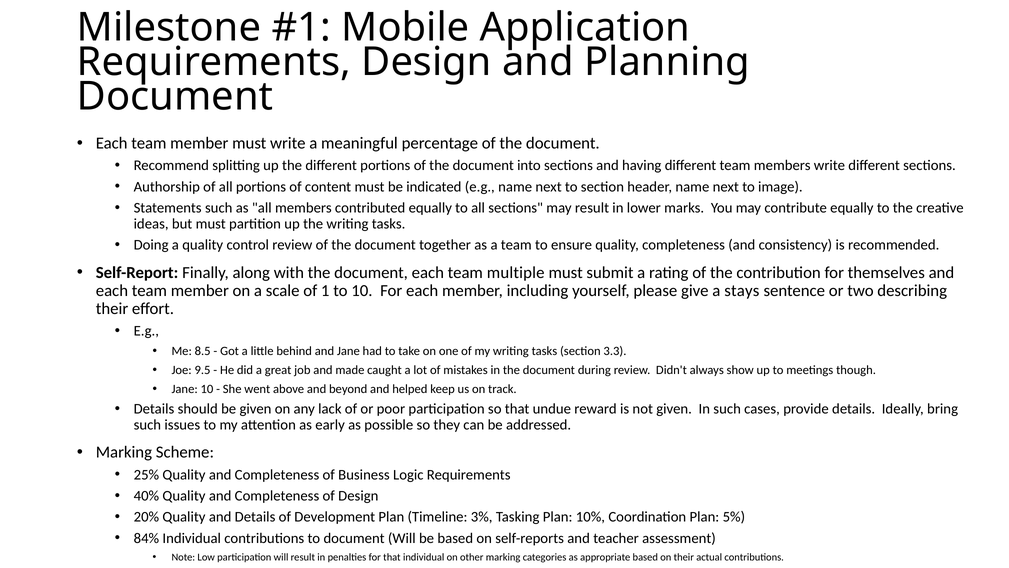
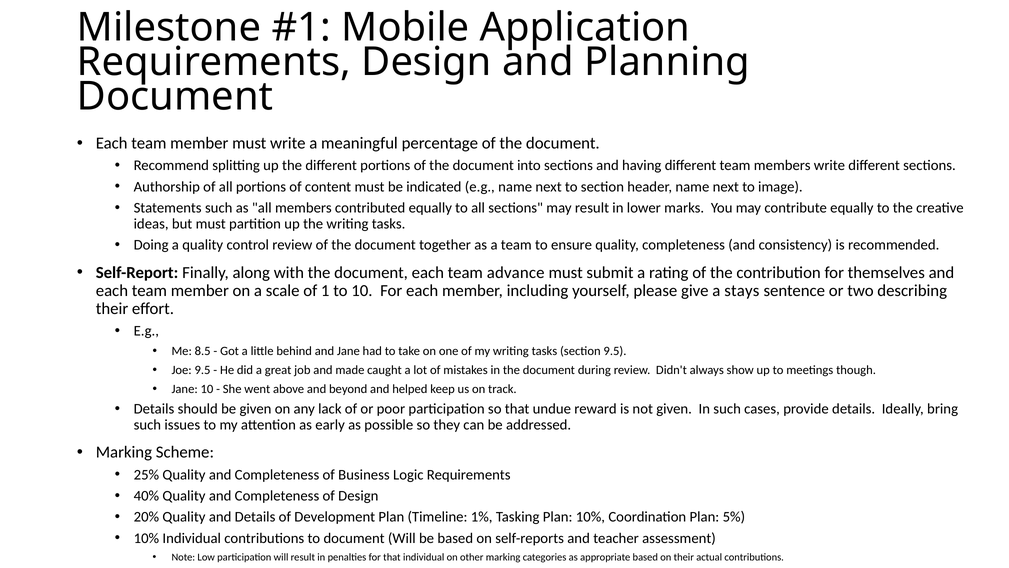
multiple: multiple -> advance (516, 272)
section 3.3: 3.3 -> 9.5 (615, 351)
3%: 3% -> 1% (482, 517)
84%: 84% -> 10% (146, 538)
